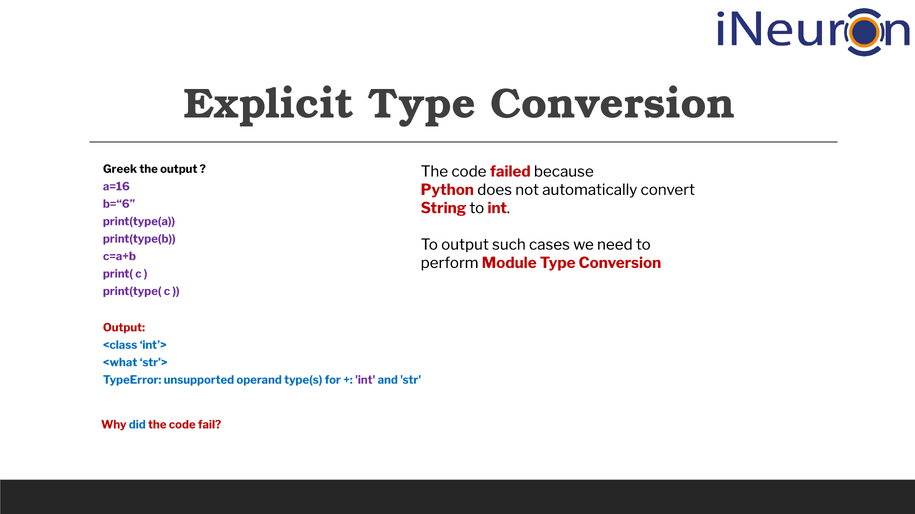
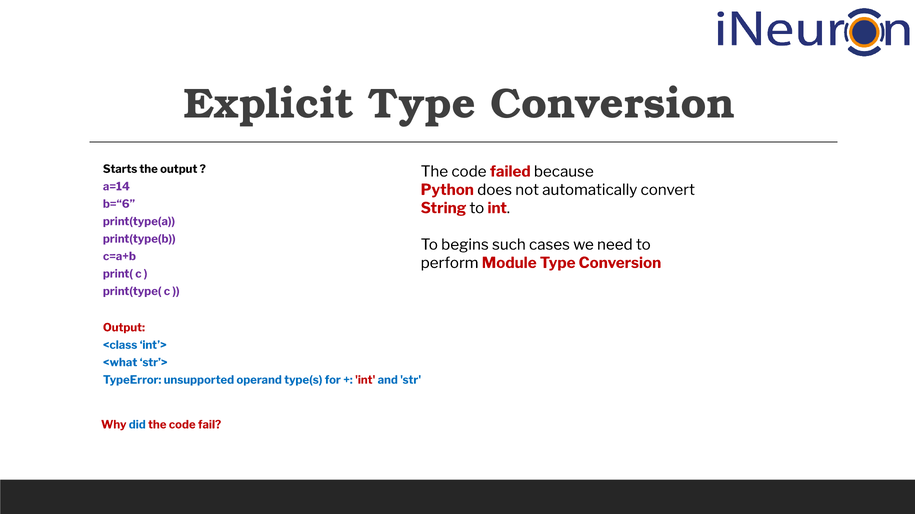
Greek: Greek -> Starts (120, 169)
a=16: a=16 -> a=14 (116, 187)
To output: output -> begins (465, 245)
int colour: purple -> red (365, 380)
